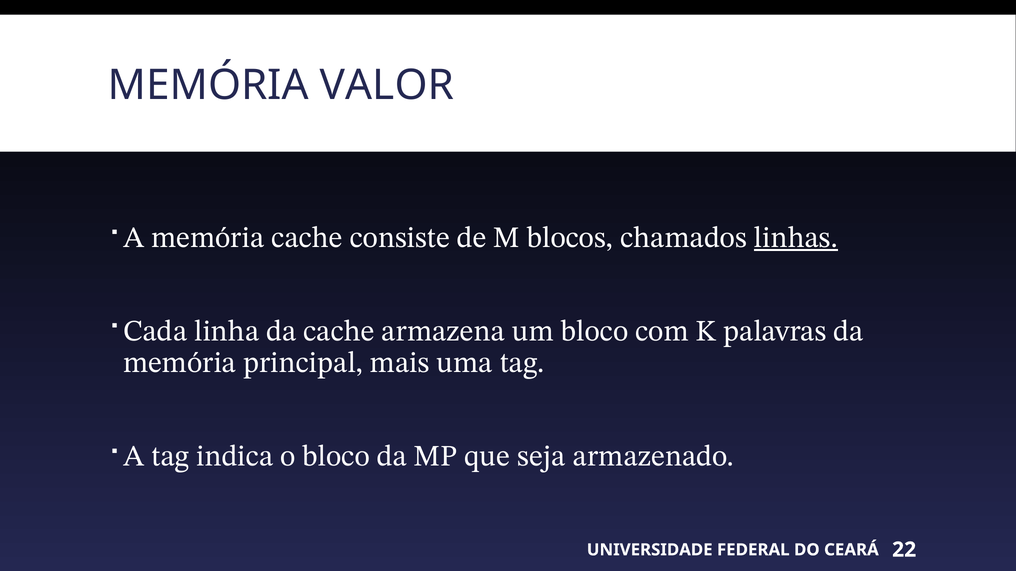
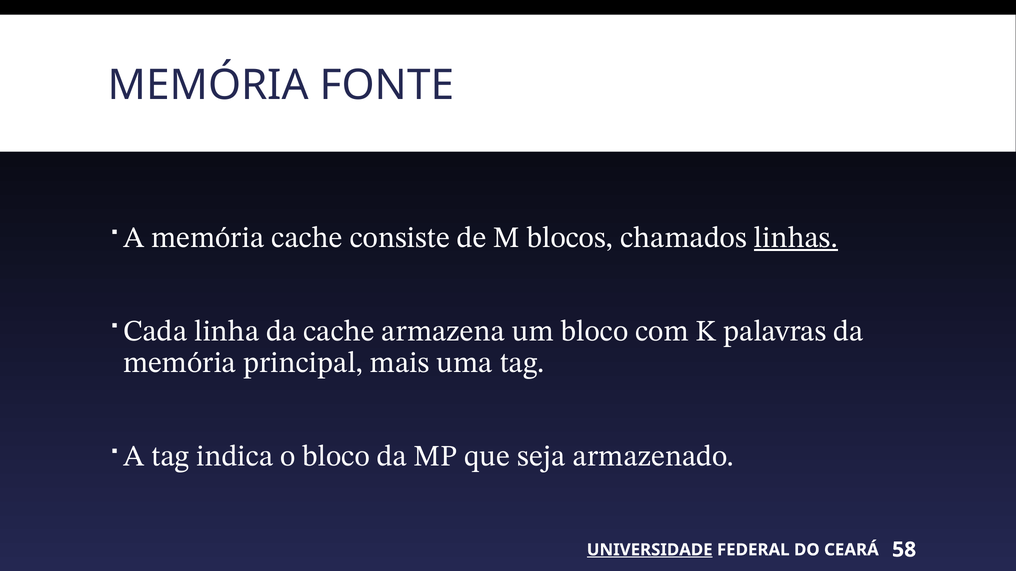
VALOR: VALOR -> FONTE (387, 85)
UNIVERSIDADE underline: none -> present (650, 550)
22: 22 -> 58 (904, 550)
